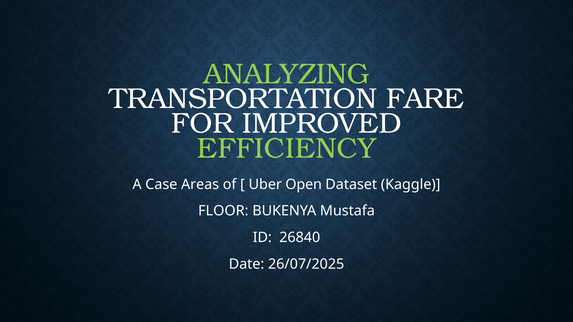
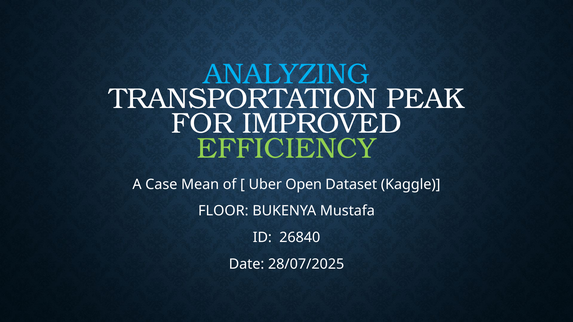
ANALYZING colour: light green -> light blue (287, 74)
FARE: FARE -> PEAK (425, 99)
Areas: Areas -> Mean (200, 184)
26/07/2025: 26/07/2025 -> 28/07/2025 (306, 264)
